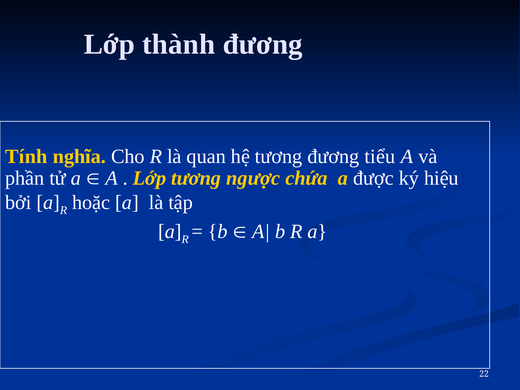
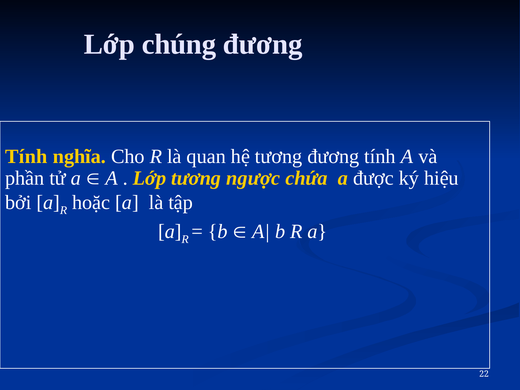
thành: thành -> chúng (179, 44)
tương đương tiểu: tiểu -> tính (380, 156)
